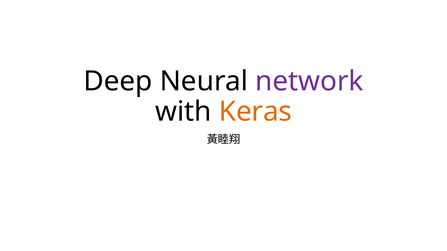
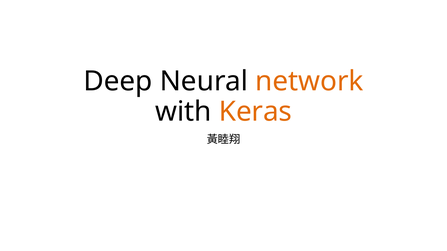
network colour: purple -> orange (309, 82)
